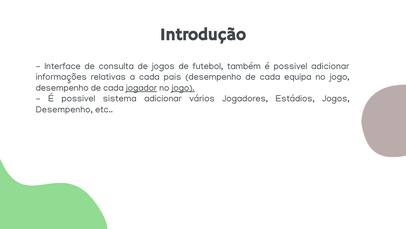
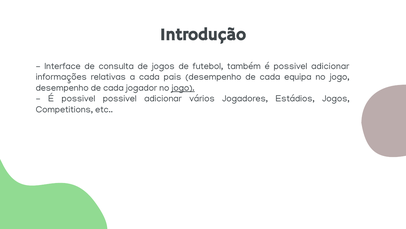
jogador underline: present -> none (142, 88)
possivel sistema: sistema -> possivel (120, 98)
Desempenho: Desempenho -> Competitions (64, 109)
